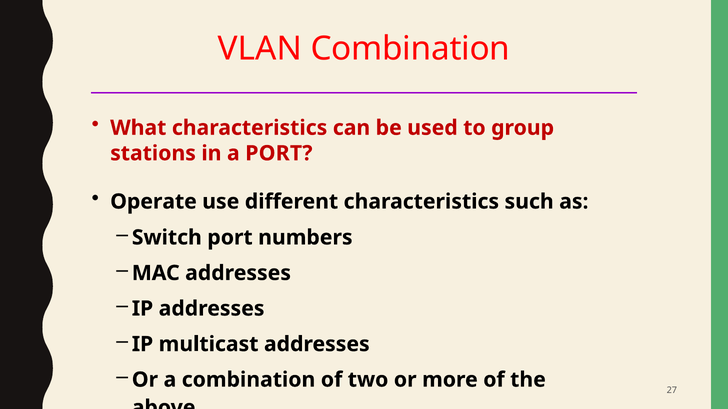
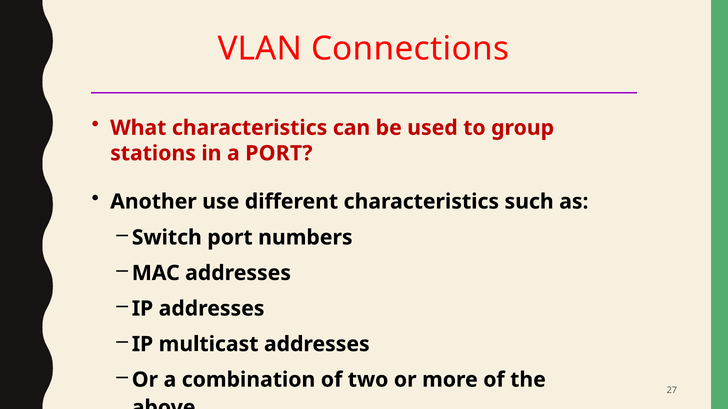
VLAN Combination: Combination -> Connections (410, 49)
Operate: Operate -> Another (153, 202)
